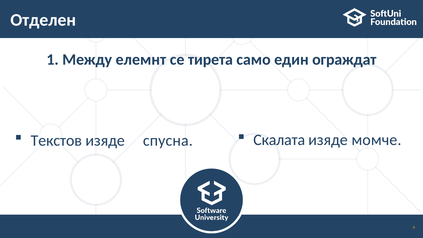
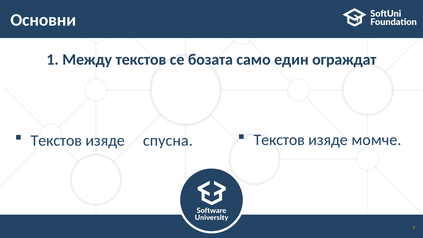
Отделен: Отделен -> Основни (43, 20)
Между елемнт: елемнт -> текстов (141, 60)
тирета: тирета -> бозата (210, 60)
Скалата: Скалата -> Текстов (279, 140)
